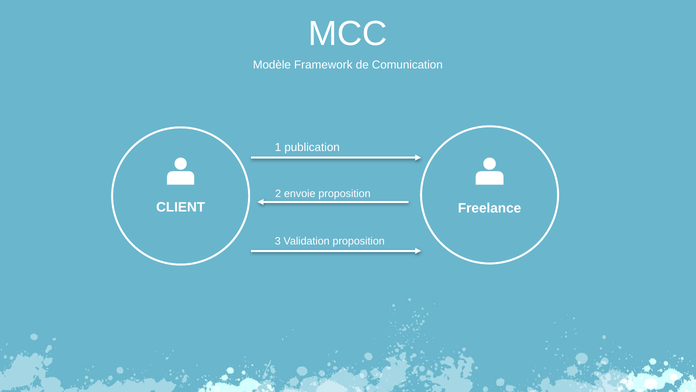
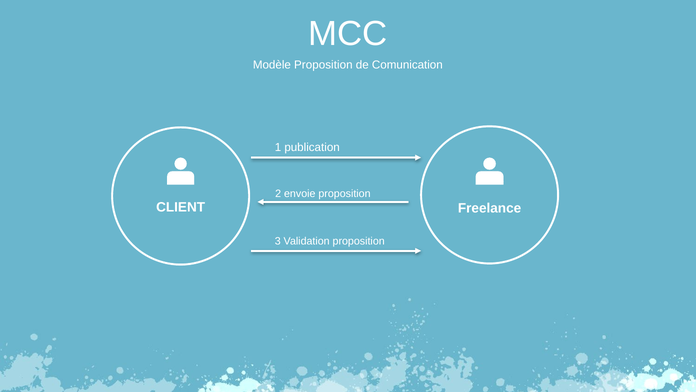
Modèle Framework: Framework -> Proposition (323, 65)
